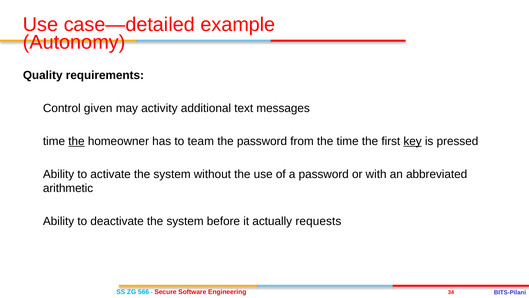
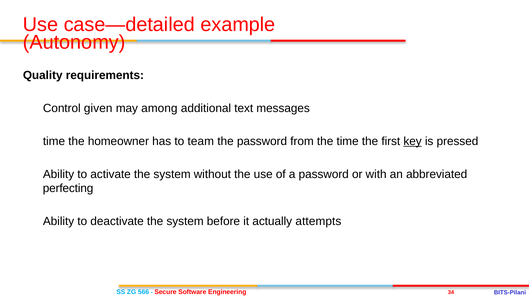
activity: activity -> among (159, 108)
the underline: present -> none (76, 141)
arithmetic: arithmetic -> perfecting (68, 188)
requests: requests -> attempts (318, 221)
